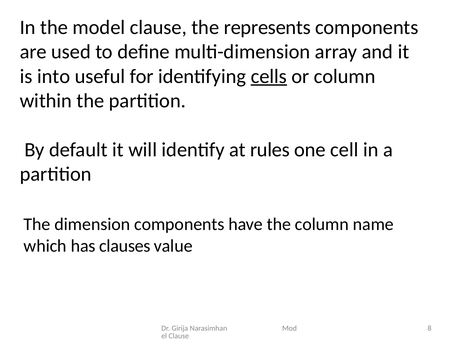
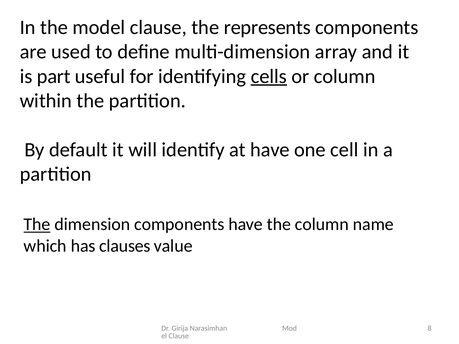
into: into -> part (54, 76)
at rules: rules -> have (270, 150)
The underline: none -> present (37, 225)
